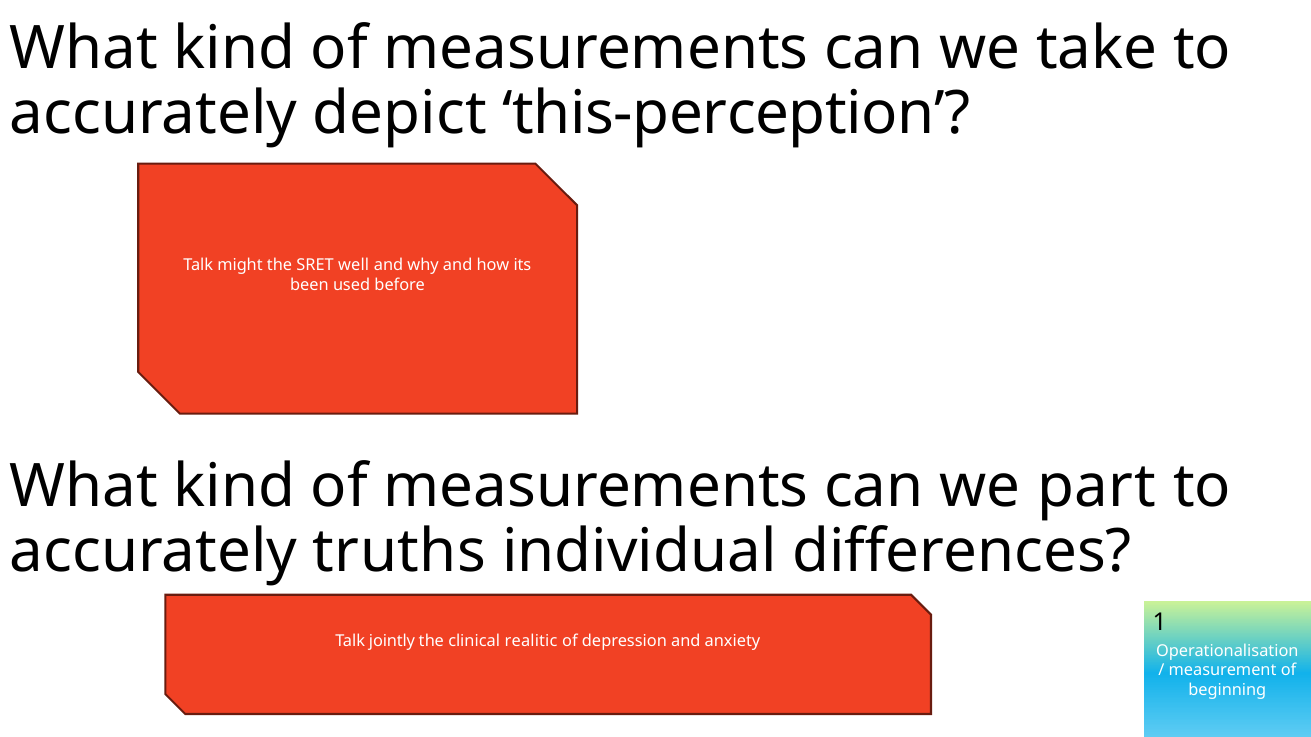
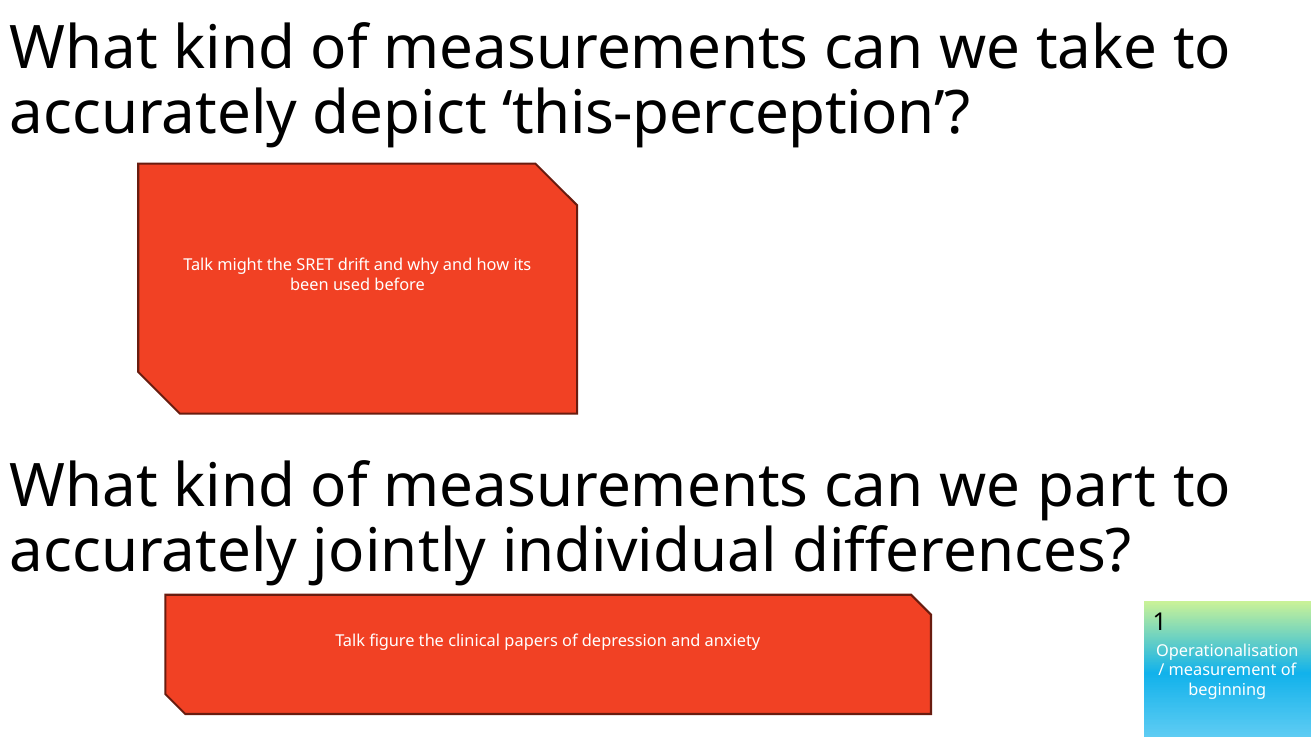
well: well -> drift (354, 265)
truths: truths -> jointly (400, 552)
jointly: jointly -> figure (392, 641)
realitic: realitic -> papers (531, 641)
